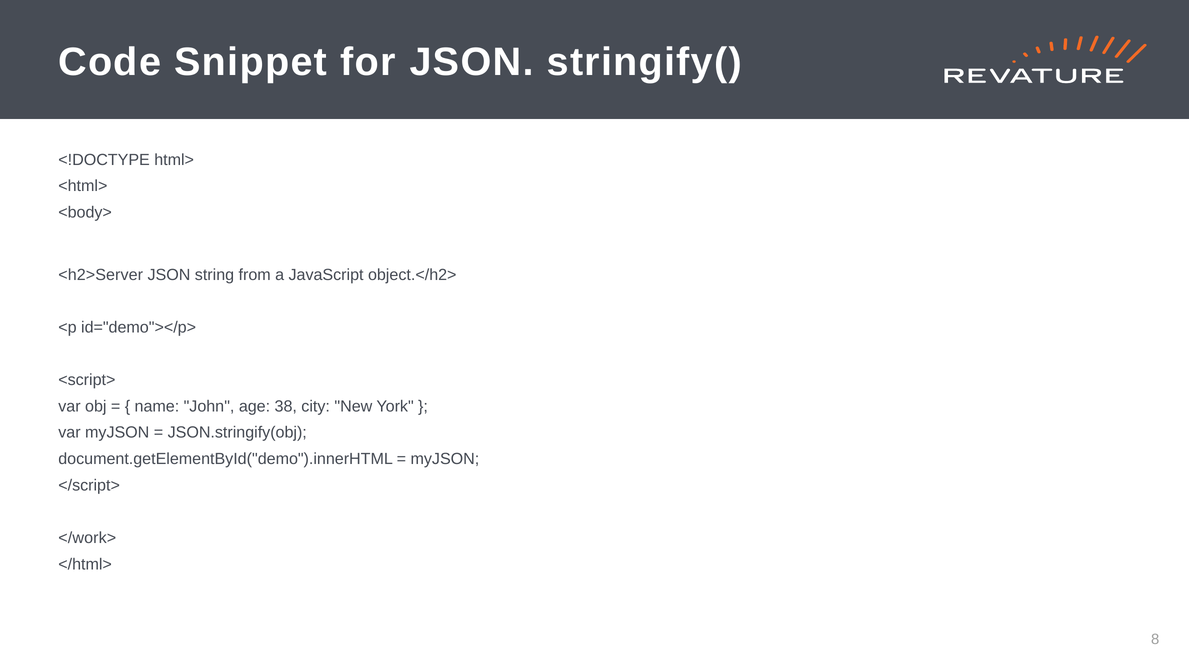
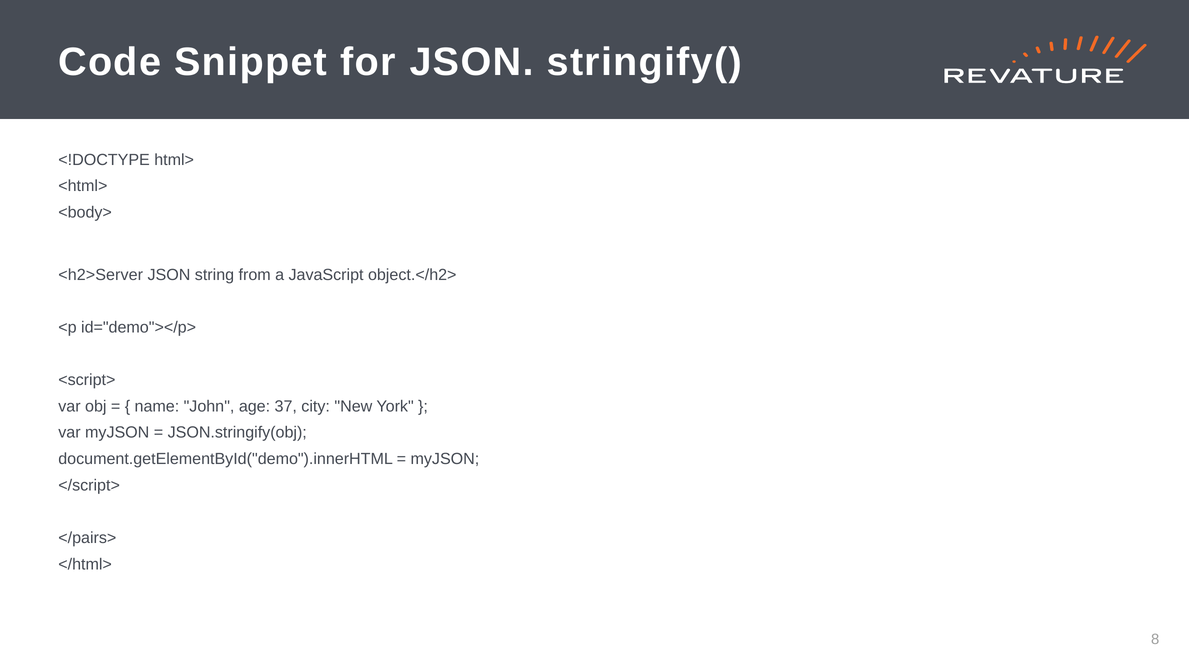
38: 38 -> 37 (286, 406)
</work>: </work> -> </pairs> (87, 538)
